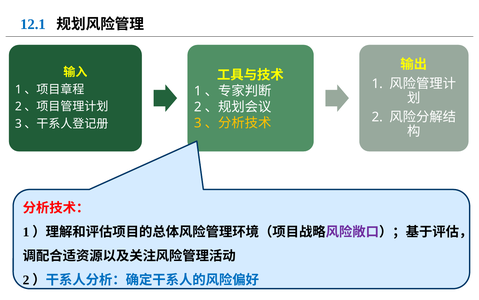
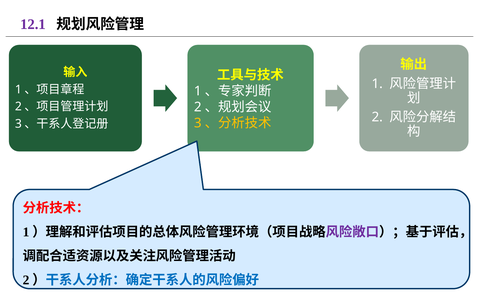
12.1 colour: blue -> purple (33, 24)
